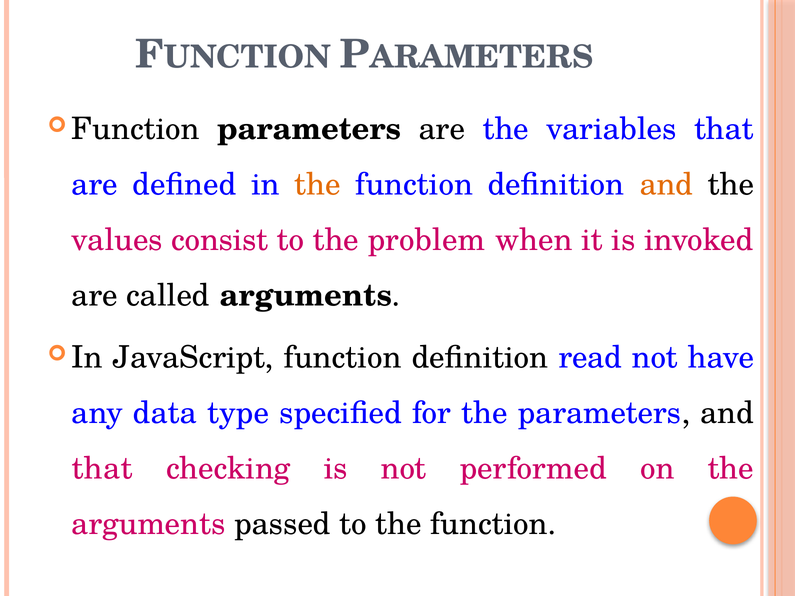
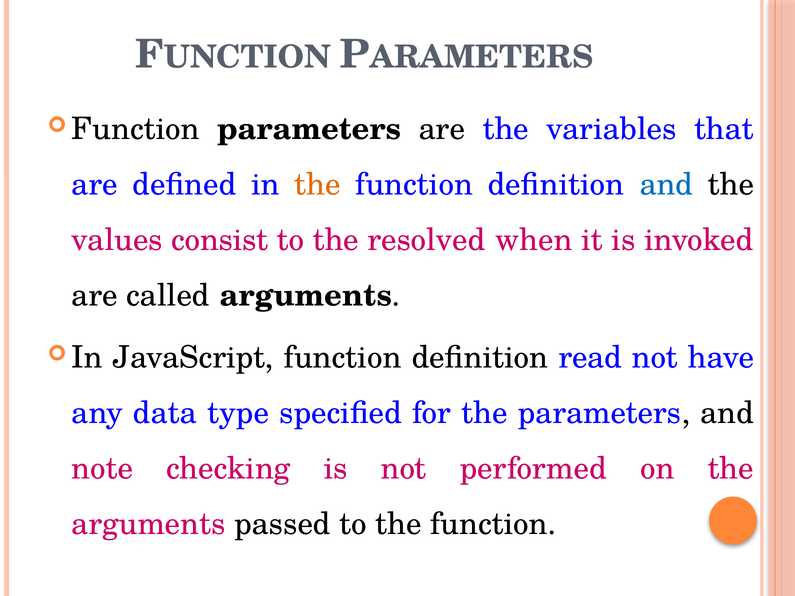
and colour: orange -> blue (666, 185)
problem: problem -> resolved (426, 240)
that: that -> note (102, 469)
